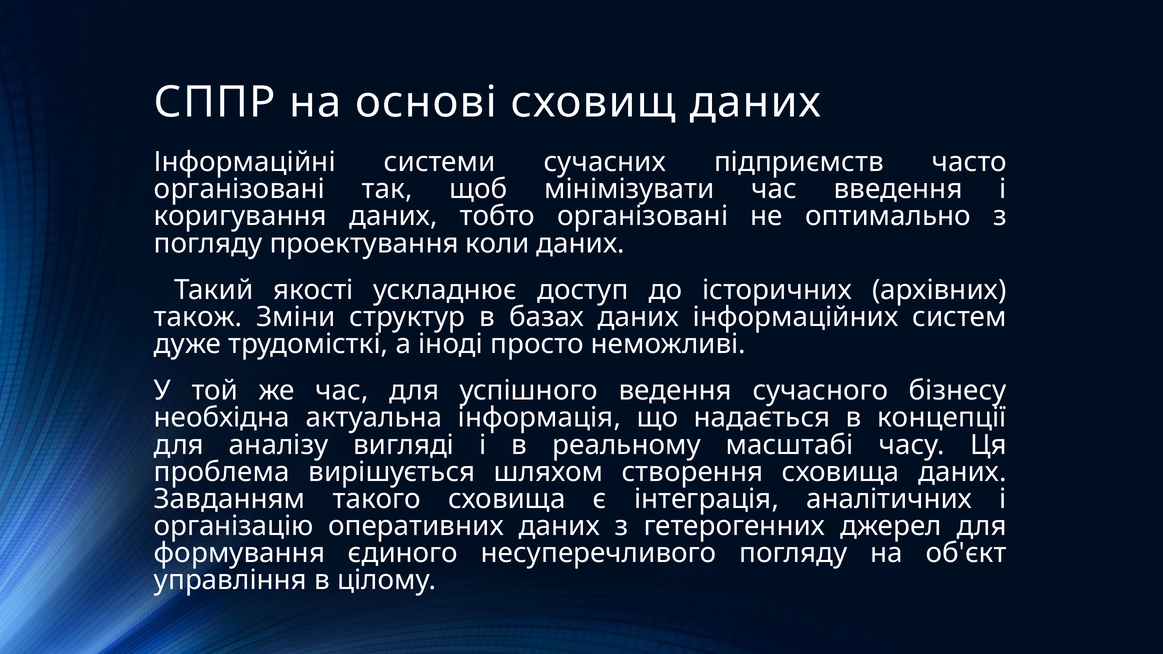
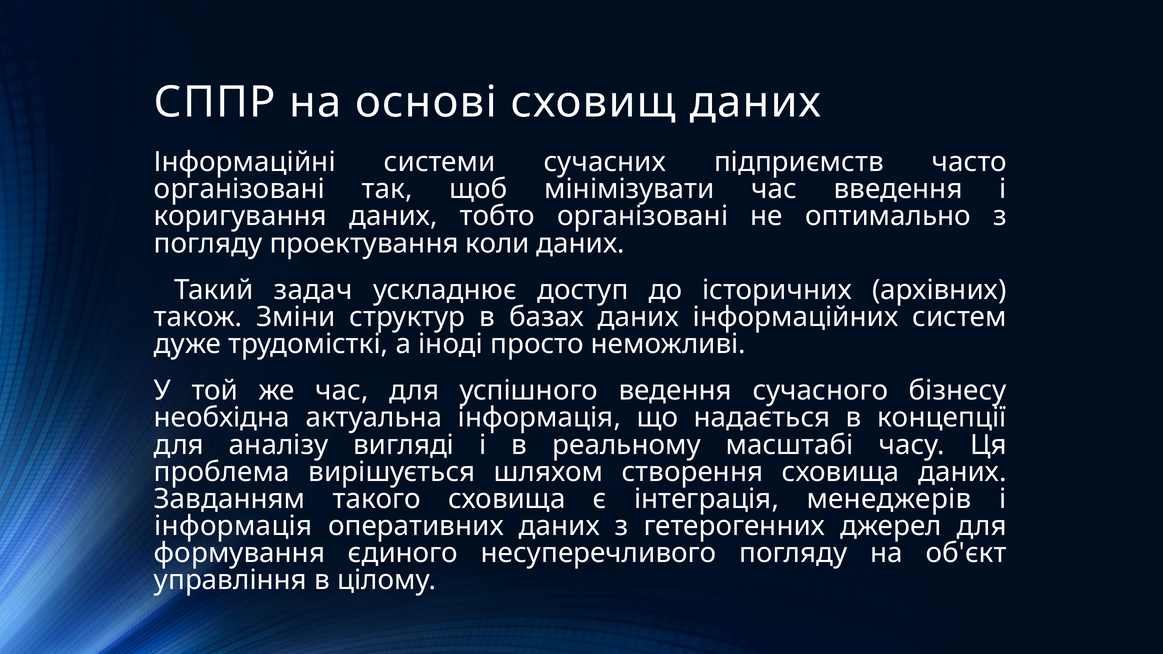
якості: якості -> задач (313, 290)
аналітичних: аналітичних -> менеджерів (889, 499)
організацію: організацію -> інформація (233, 526)
